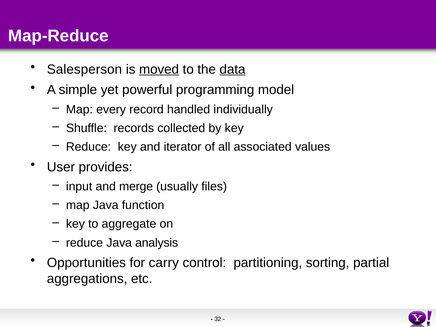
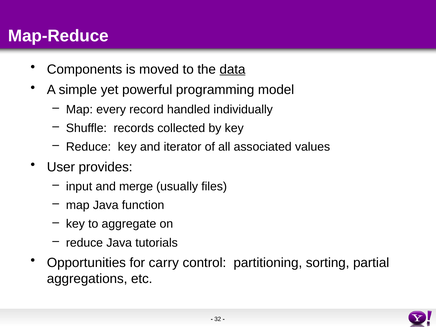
Salesperson: Salesperson -> Components (85, 69)
moved underline: present -> none (159, 69)
analysis: analysis -> tutorials (157, 243)
